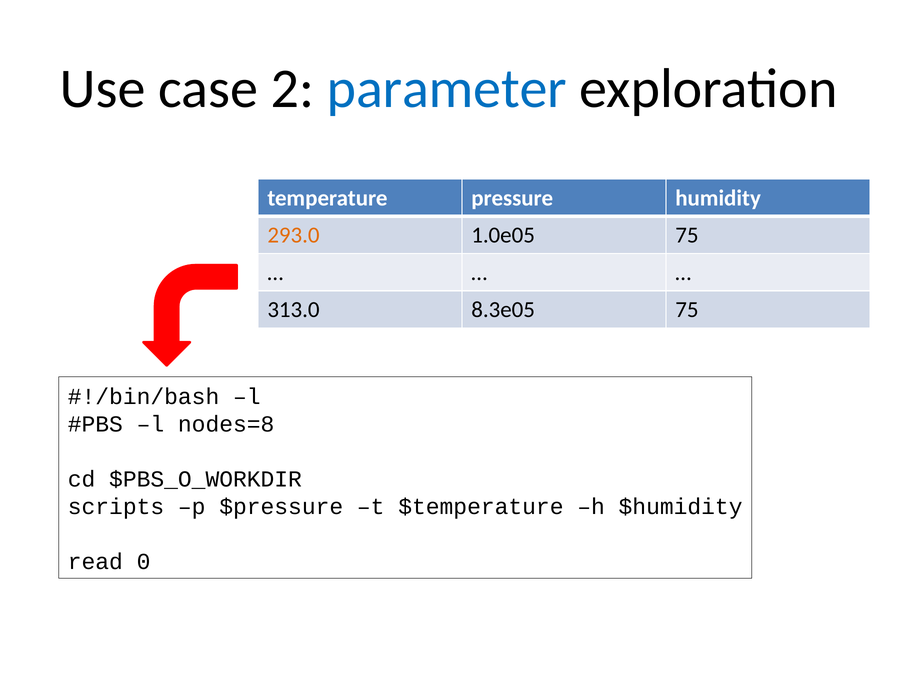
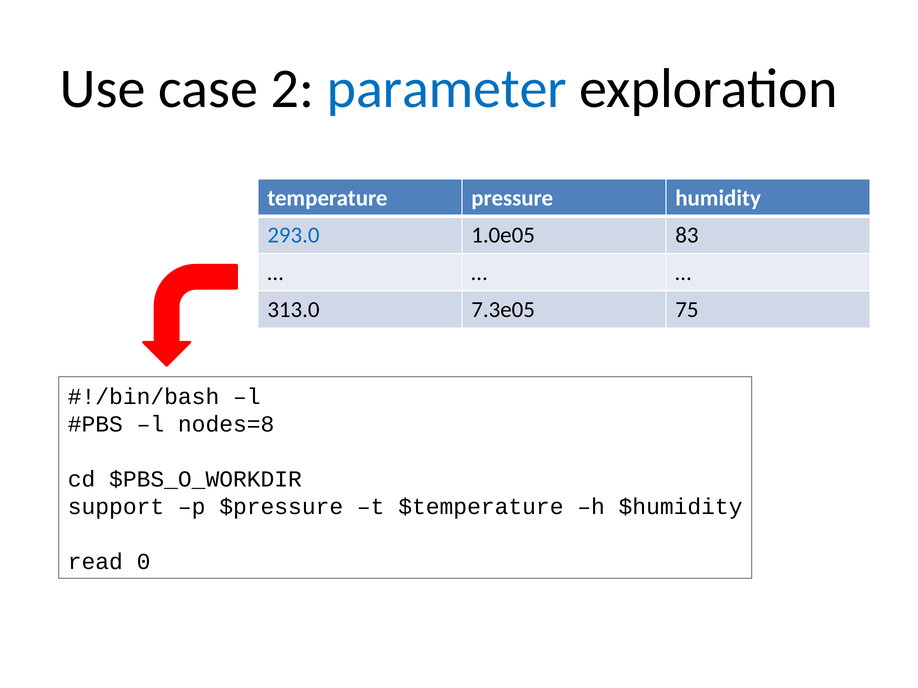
293.0 colour: orange -> blue (293, 235)
1.0e05 75: 75 -> 83 (687, 235)
8.3e05: 8.3e05 -> 7.3e05 (503, 310)
scripts: scripts -> support (116, 507)
